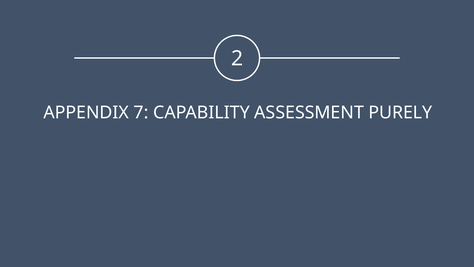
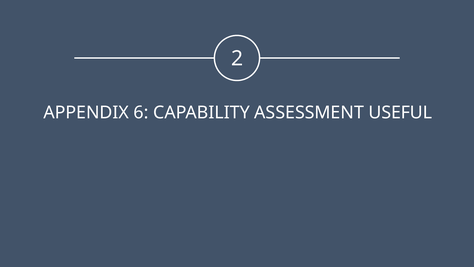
7: 7 -> 6 (141, 113)
PURELY: PURELY -> USEFUL (400, 113)
